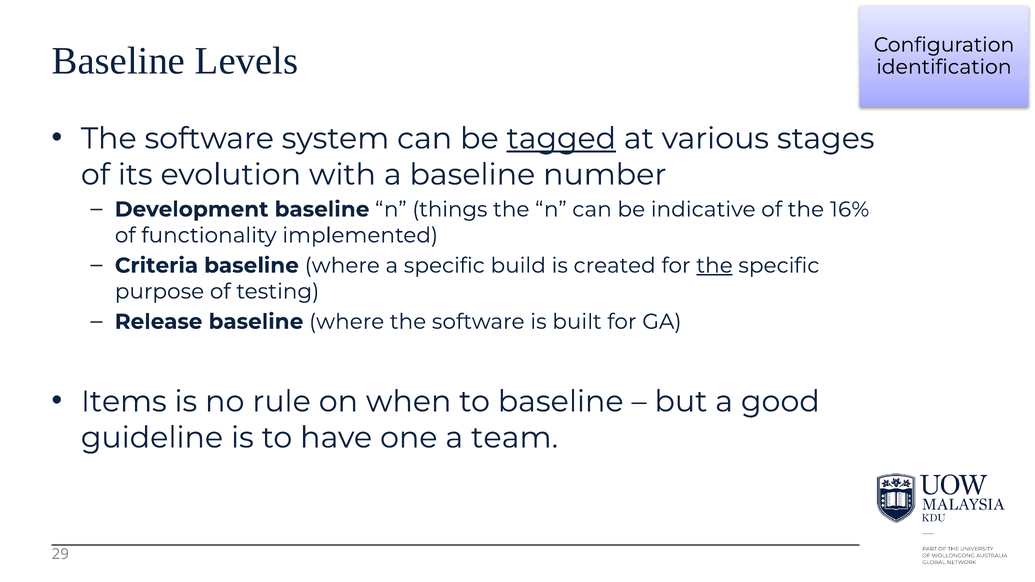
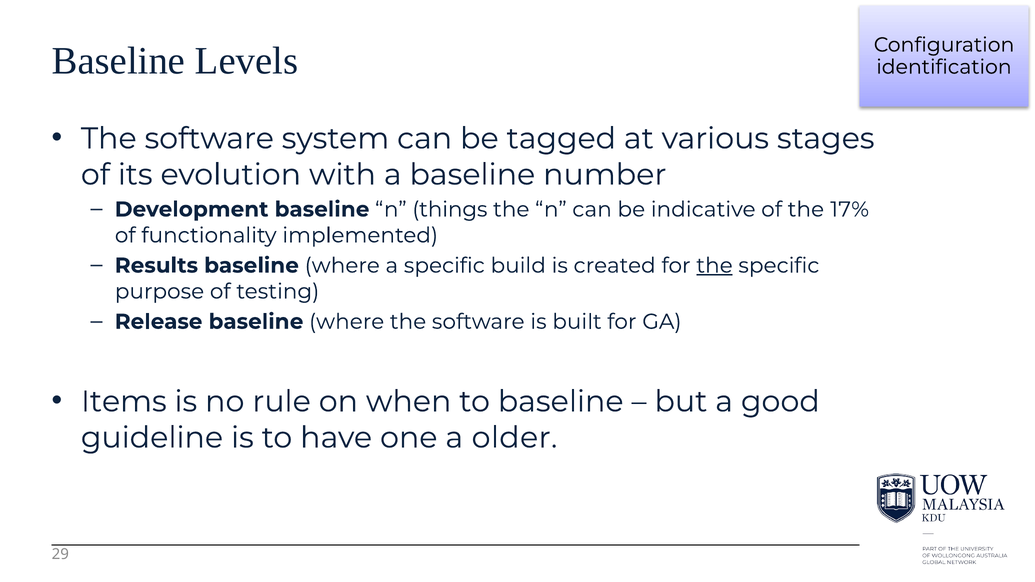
tagged underline: present -> none (561, 139)
16%: 16% -> 17% (850, 209)
Criteria: Criteria -> Results (156, 266)
team: team -> older (514, 438)
